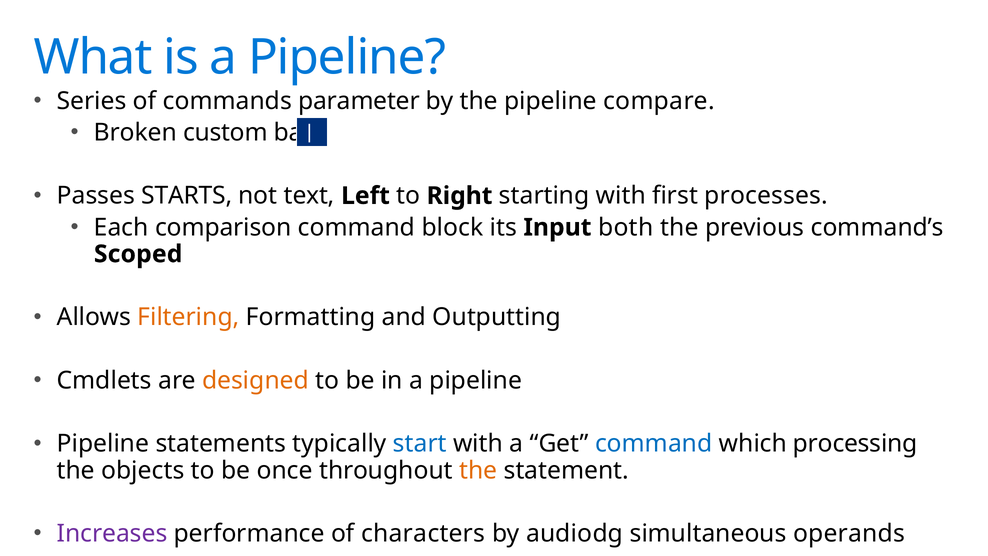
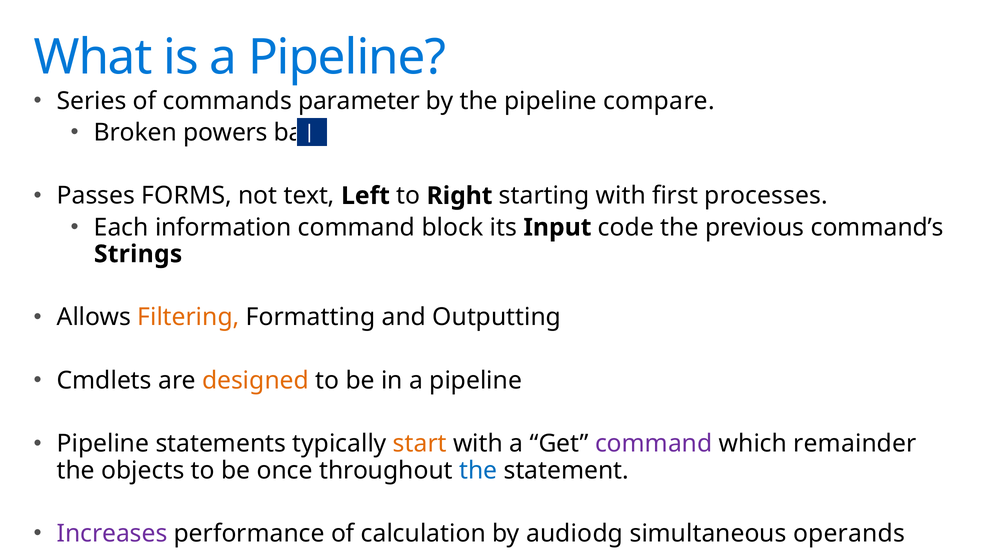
custom: custom -> powers (225, 132)
STARTS: STARTS -> FORMS (187, 196)
comparison: comparison -> information (223, 227)
both: both -> code (626, 227)
Scoped: Scoped -> Strings (138, 254)
start colour: blue -> orange (420, 444)
command colour: blue -> purple (654, 444)
processing: processing -> remainder (855, 444)
the colour: orange -> blue (478, 470)
characters: characters -> calculation (423, 533)
